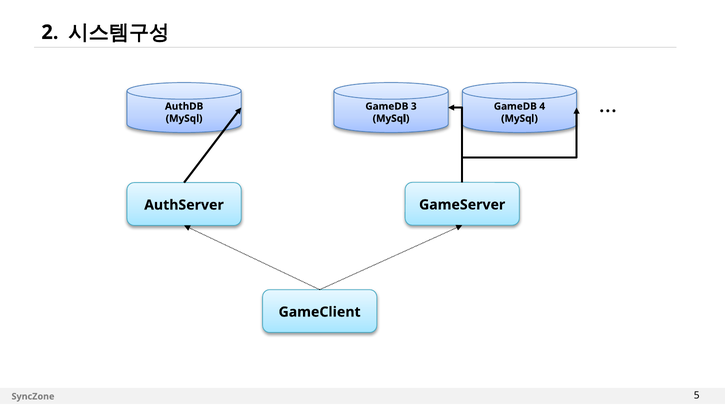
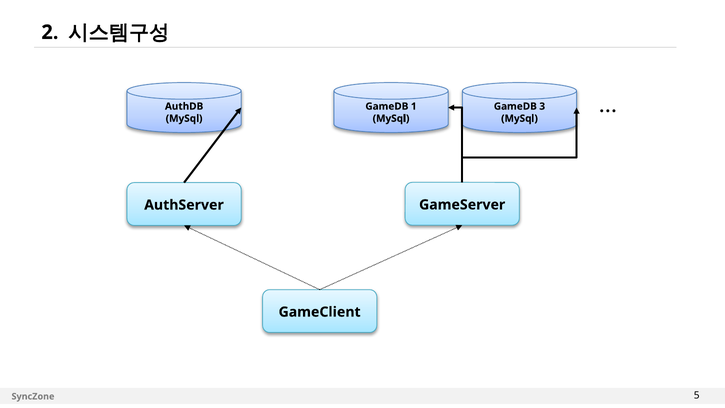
3: 3 -> 1 (414, 106)
4: 4 -> 3 (542, 106)
